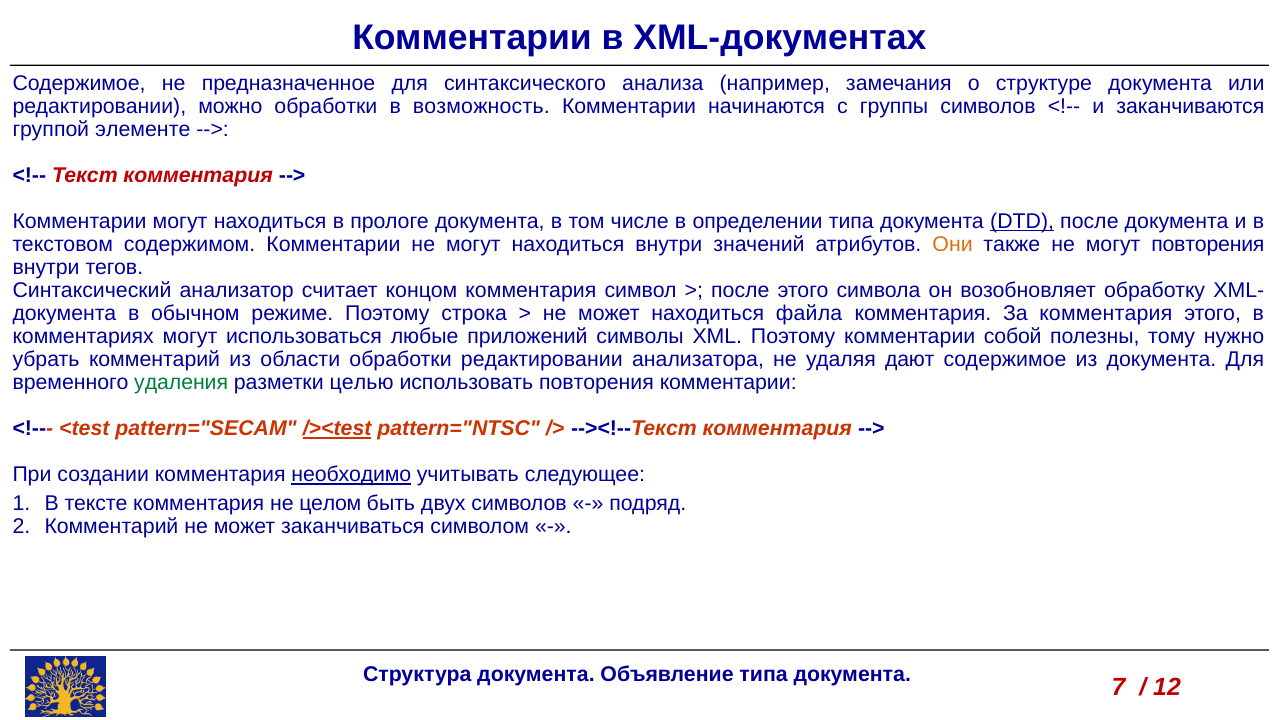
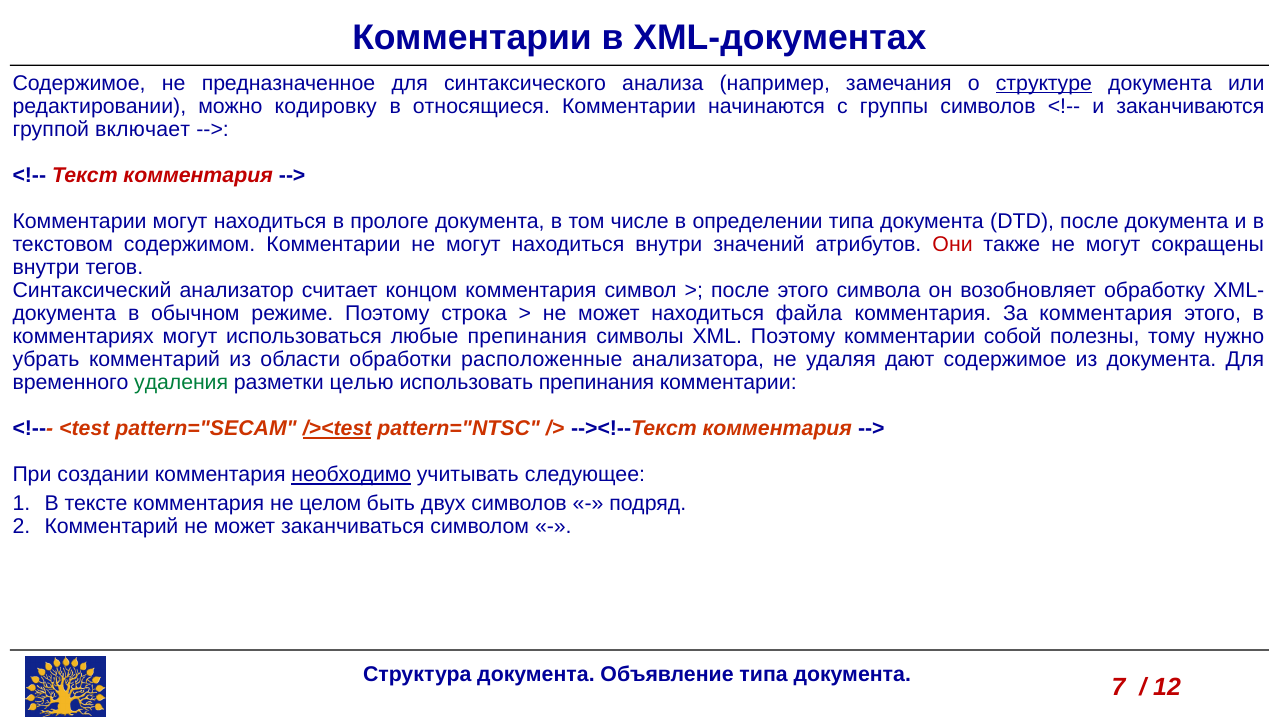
структуре underline: none -> present (1044, 83)
можно обработки: обработки -> кодировку (326, 106)
возможность: возможность -> относящиеся (481, 106)
элементе: элементе -> включает (143, 129)
DTD underline: present -> none (1022, 221)
Они colour: orange -> red (953, 244)
могут повторения: повторения -> сокращены (1208, 244)
любые приложений: приложений -> препинания (527, 336)
обработки редактировании: редактировании -> расположенные (542, 360)
использовать повторения: повторения -> препинания (596, 383)
